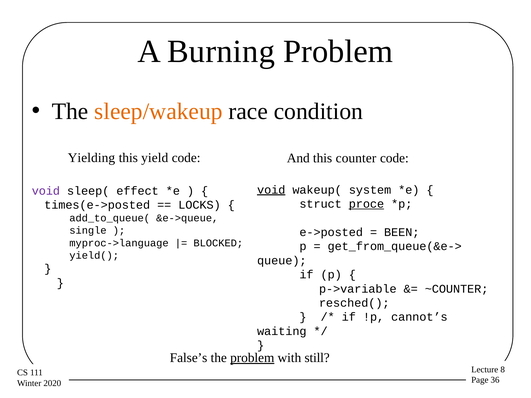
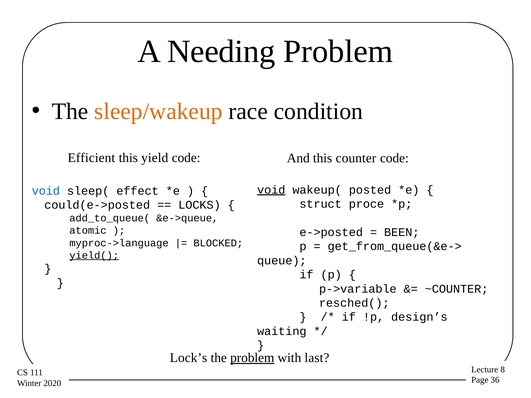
Burning: Burning -> Needing (221, 51)
Yielding: Yielding -> Efficient (91, 158)
system: system -> posted (370, 190)
void colour: purple -> blue (46, 191)
proce underline: present -> none (366, 204)
times(e->posted: times(e->posted -> could(e->posted (97, 205)
single: single -> atomic (88, 231)
yield( underline: none -> present (94, 256)
cannot’s: cannot’s -> design’s (419, 317)
False’s: False’s -> Lock’s (189, 358)
still: still -> last (317, 358)
